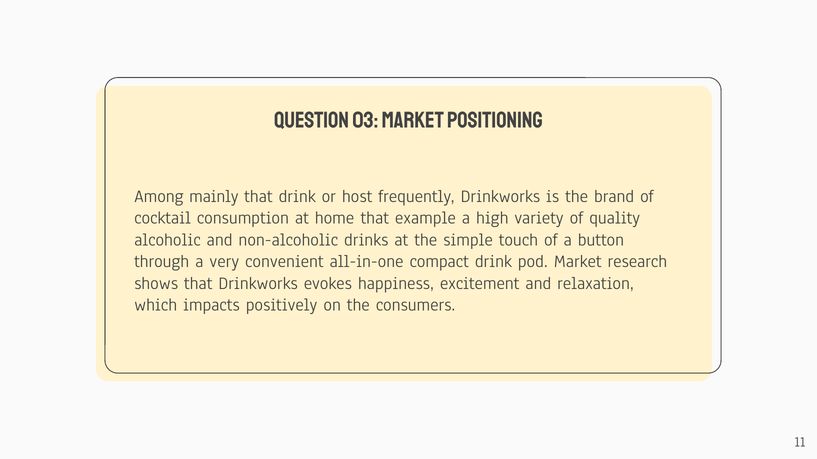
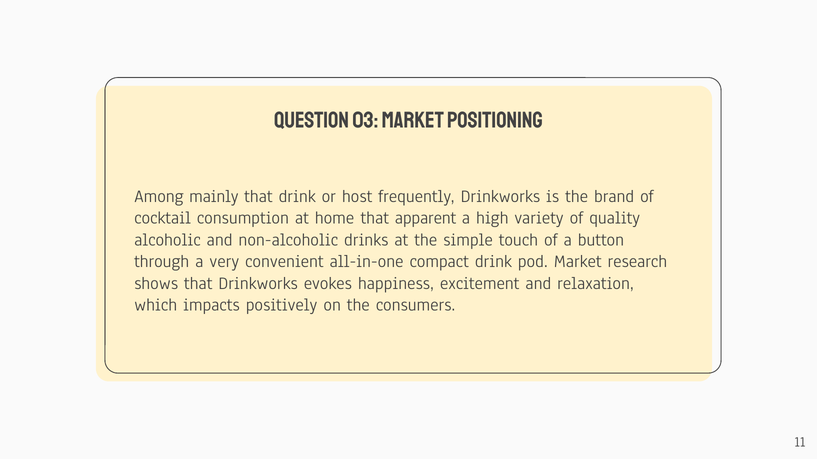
example: example -> apparent (426, 218)
